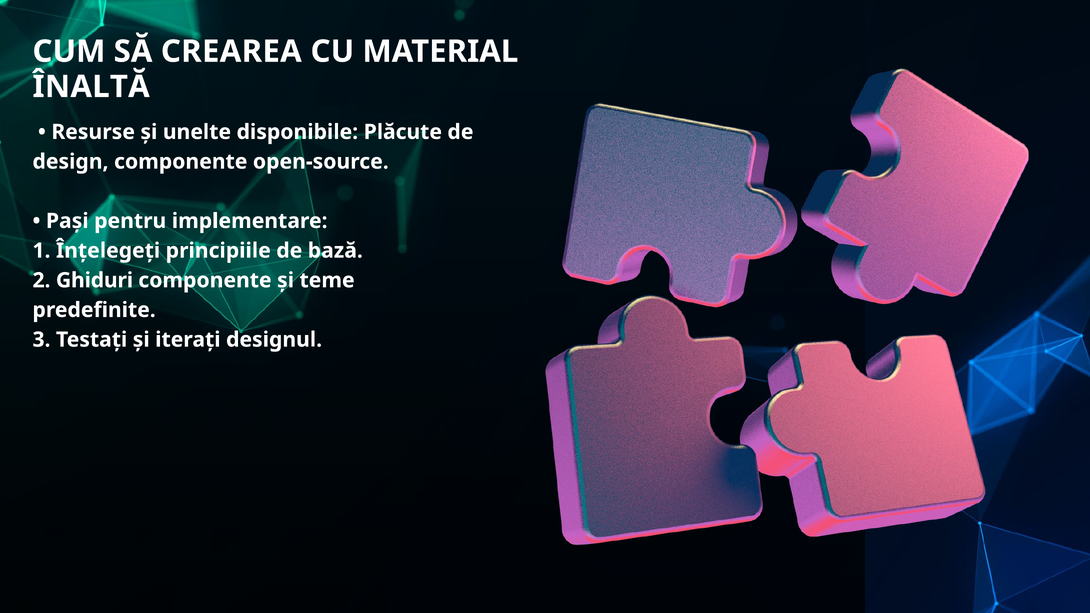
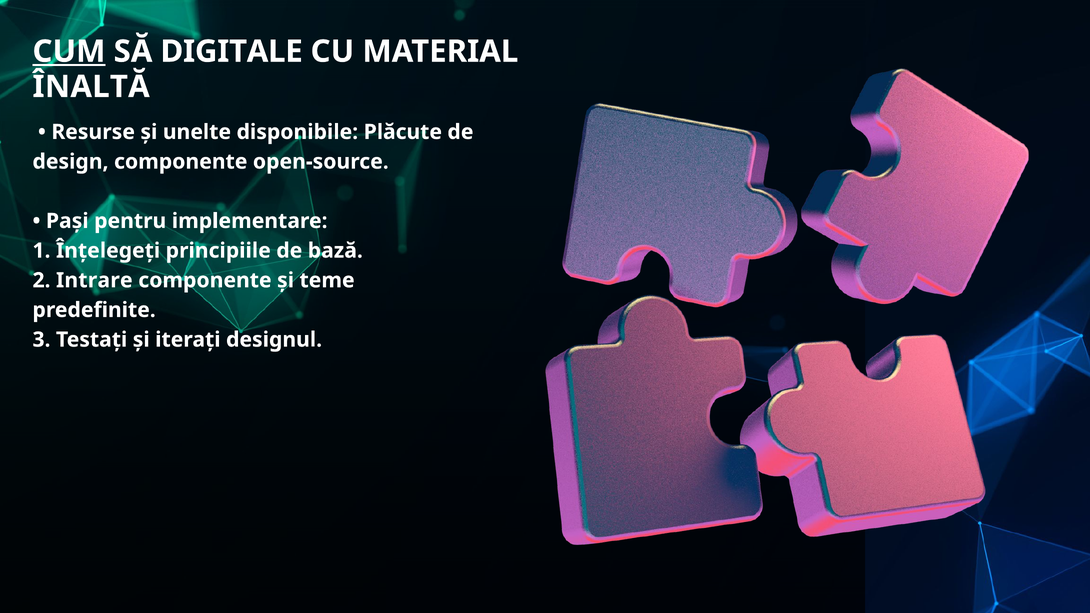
CUM underline: none -> present (69, 51)
CREAREA: CREAREA -> DIGITALE (232, 51)
Ghiduri: Ghiduri -> Intrare (94, 280)
